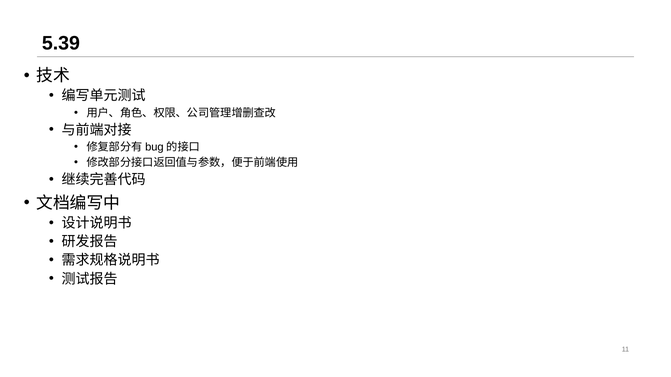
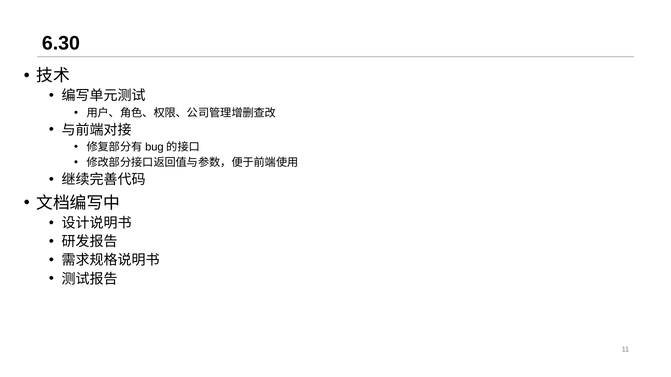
5.39: 5.39 -> 6.30 (61, 43)
